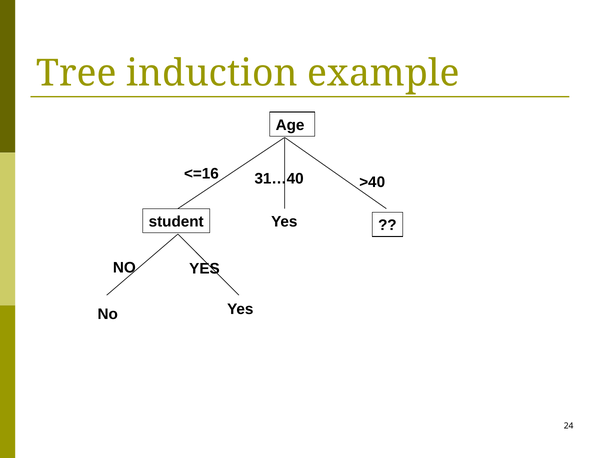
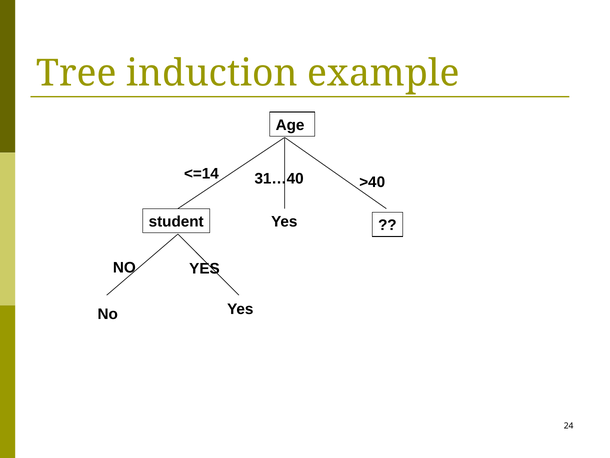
<=16: <=16 -> <=14 (201, 174)
